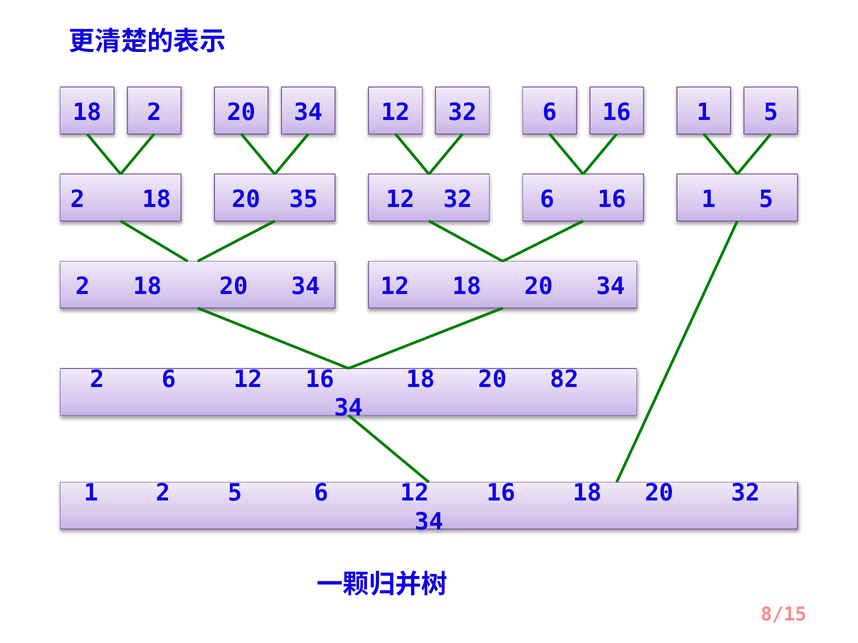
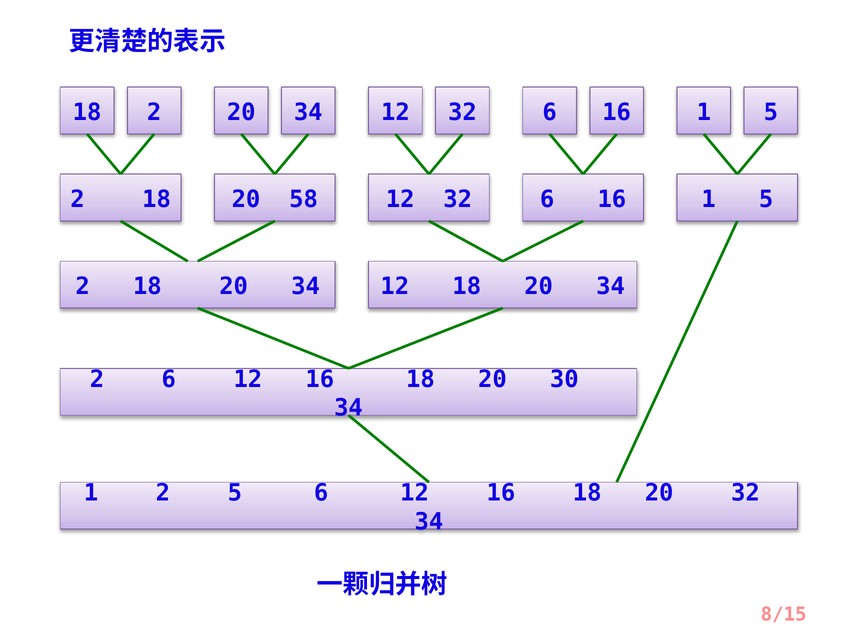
35: 35 -> 58 (304, 199)
82: 82 -> 30 (564, 379)
